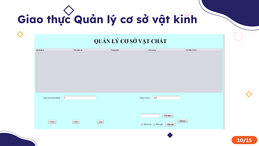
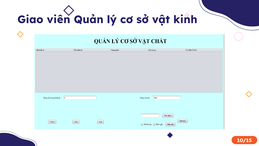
thực: thực -> viên (59, 20)
